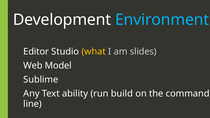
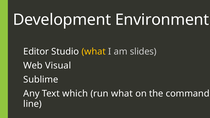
Environment colour: light blue -> white (162, 20)
Model: Model -> Visual (58, 66)
ability: ability -> which (75, 94)
run build: build -> what (122, 94)
